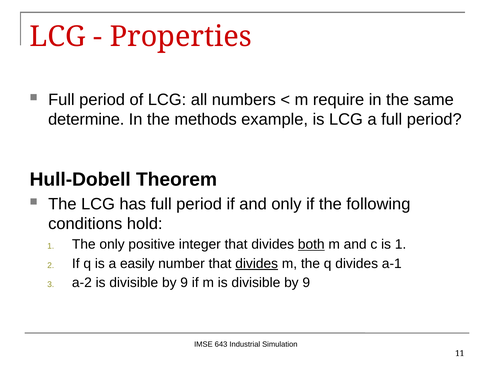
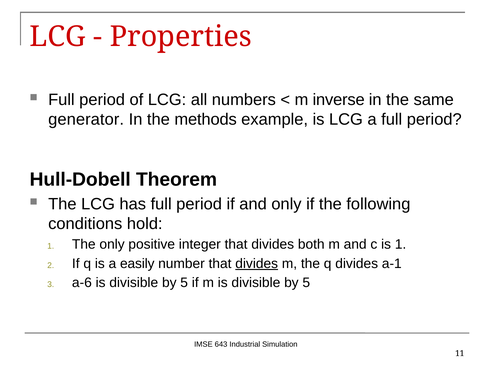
require: require -> inverse (339, 100)
determine: determine -> generator (86, 120)
both underline: present -> none (311, 245)
a-2: a-2 -> a-6 (82, 283)
9: 9 -> 5 (184, 283)
9: 9 -> 5 (306, 283)
